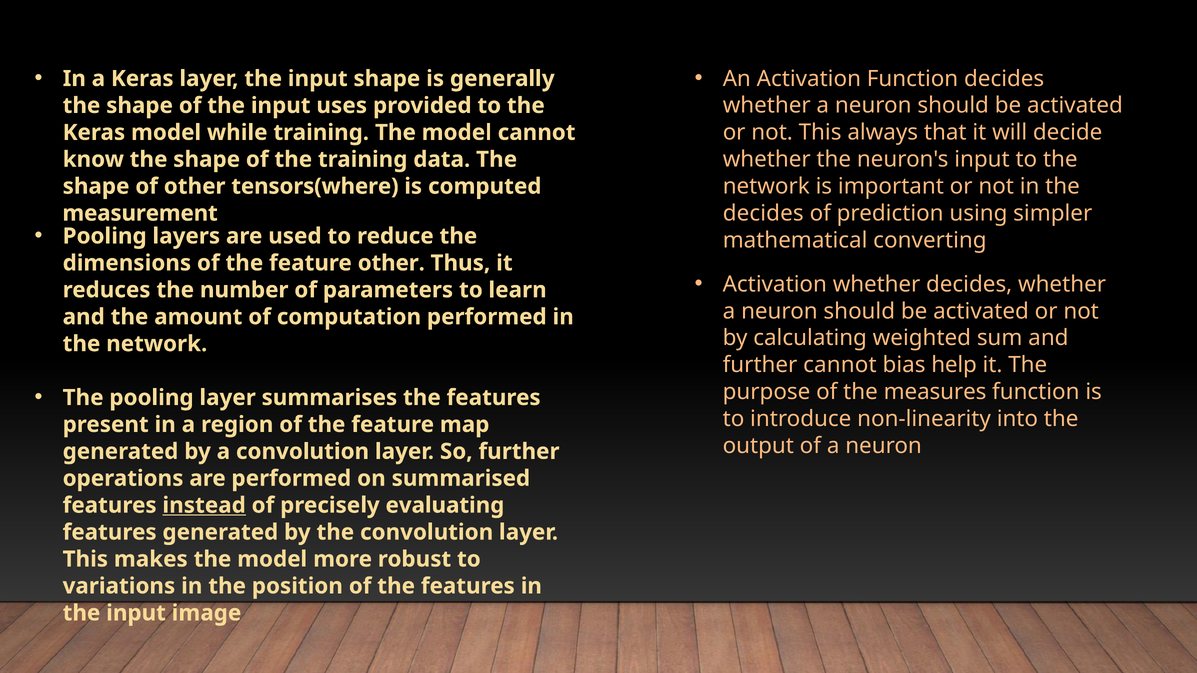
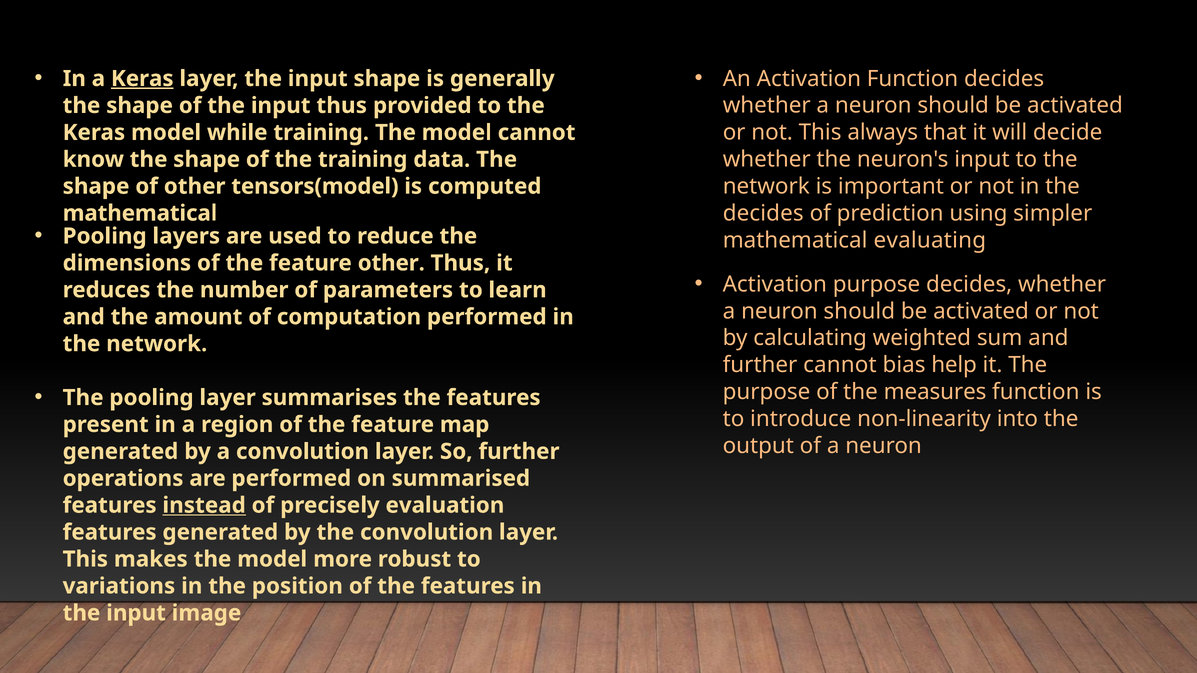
Keras underline: none -> present (142, 79)
input uses: uses -> thus (342, 106)
tensors(where: tensors(where -> tensors(model (315, 186)
measurement: measurement -> mathematical (140, 213)
converting: converting -> evaluating (930, 240)
Activation whether: whether -> purpose (877, 284)
evaluating: evaluating -> evaluation (445, 506)
